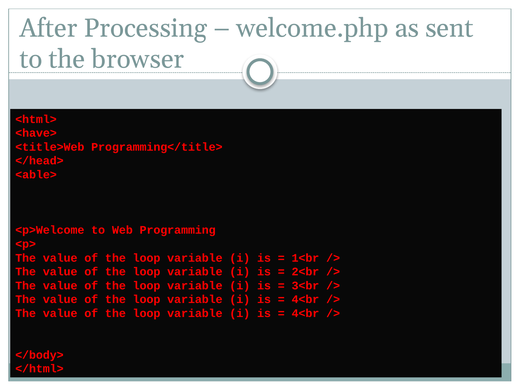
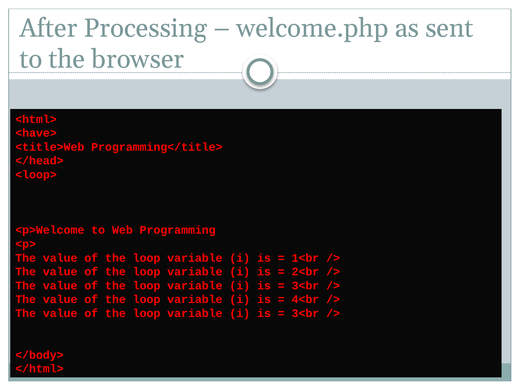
<able>: <able> -> <loop> (36, 175)
4<br: 4<br -> 3<br (305, 313)
